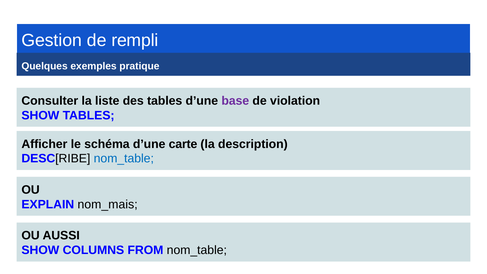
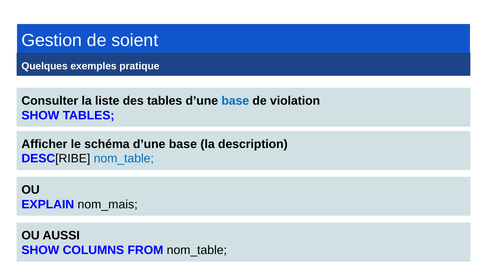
rempli: rempli -> soient (135, 40)
base colour: purple -> blue (235, 101)
schéma d’une carte: carte -> base (183, 144)
